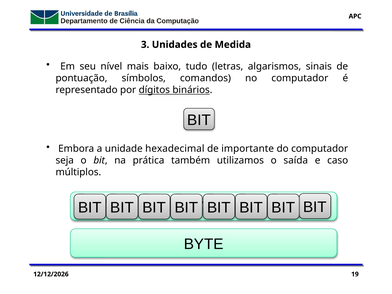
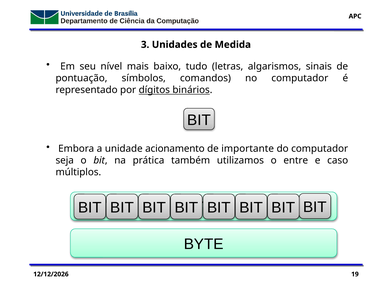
hexadecimal: hexadecimal -> acionamento (175, 149)
saída: saída -> entre (296, 160)
